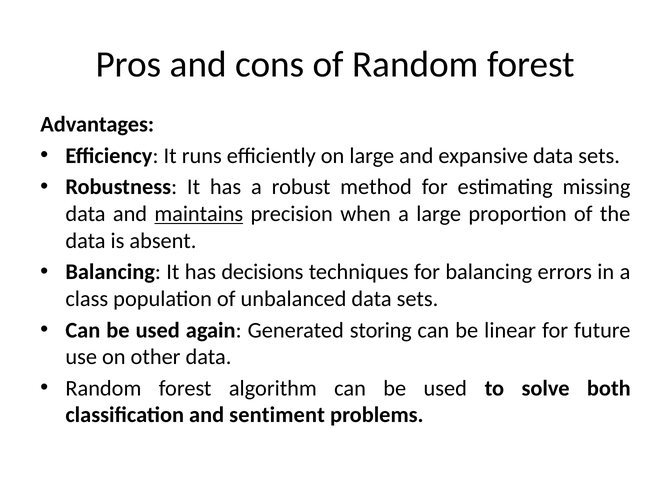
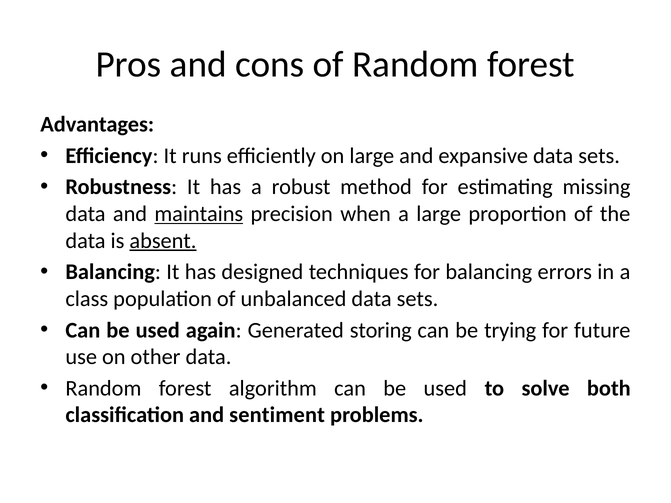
absent underline: none -> present (163, 241)
decisions: decisions -> designed (262, 272)
linear: linear -> trying (510, 330)
